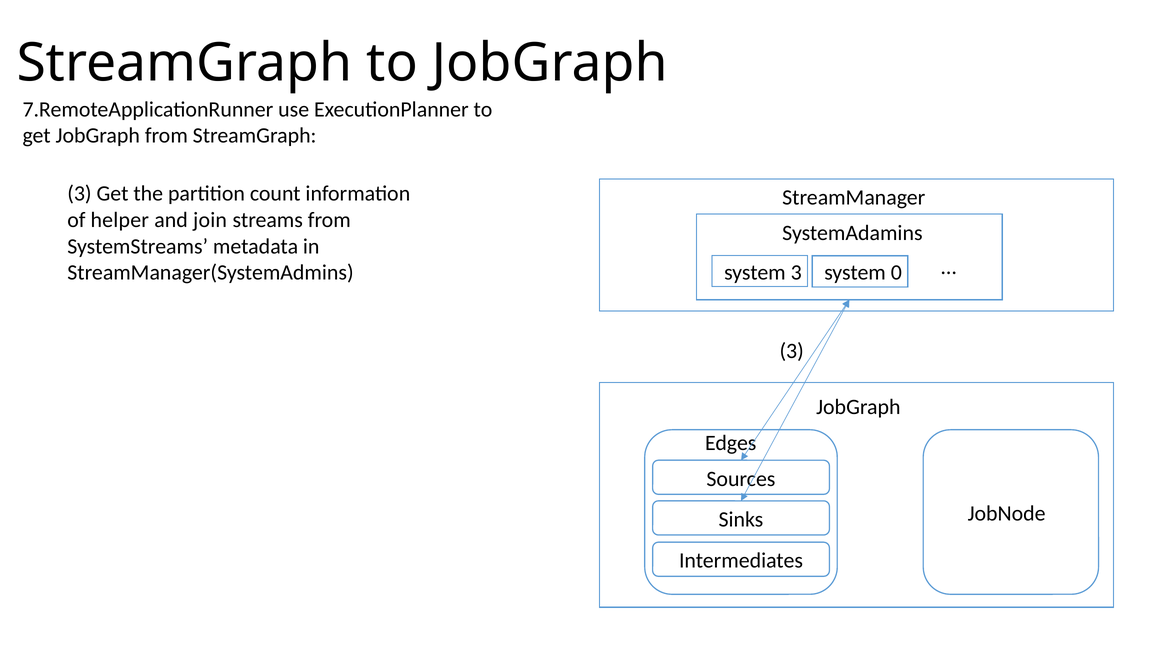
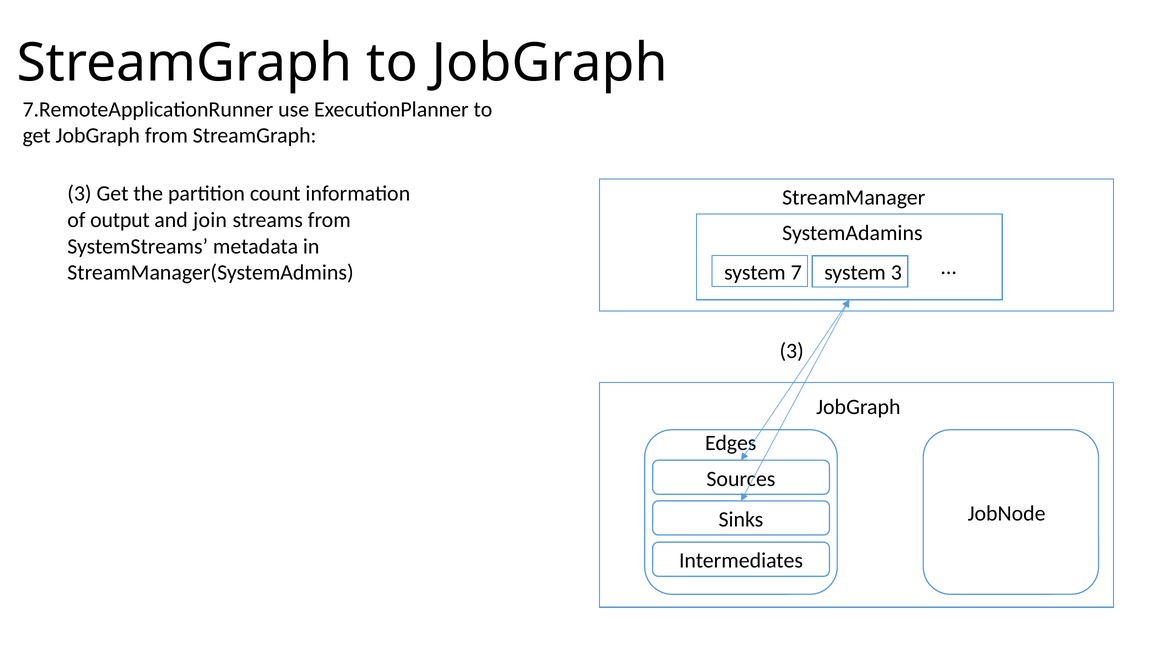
helper: helper -> output (120, 220)
system 3: 3 -> 7 (796, 272)
system 0: 0 -> 3 (896, 272)
